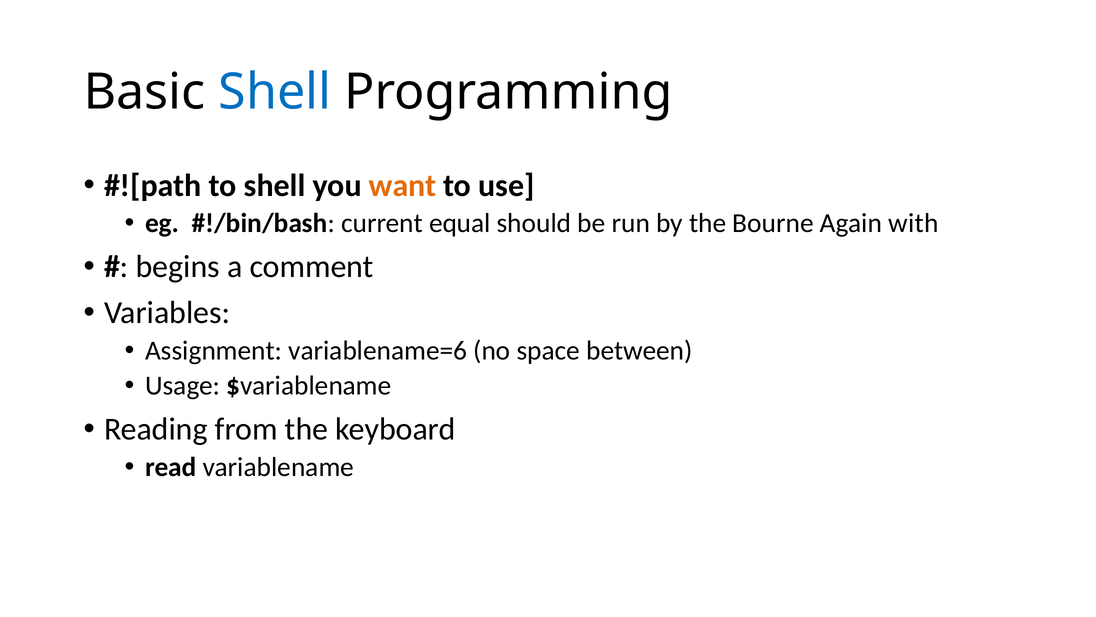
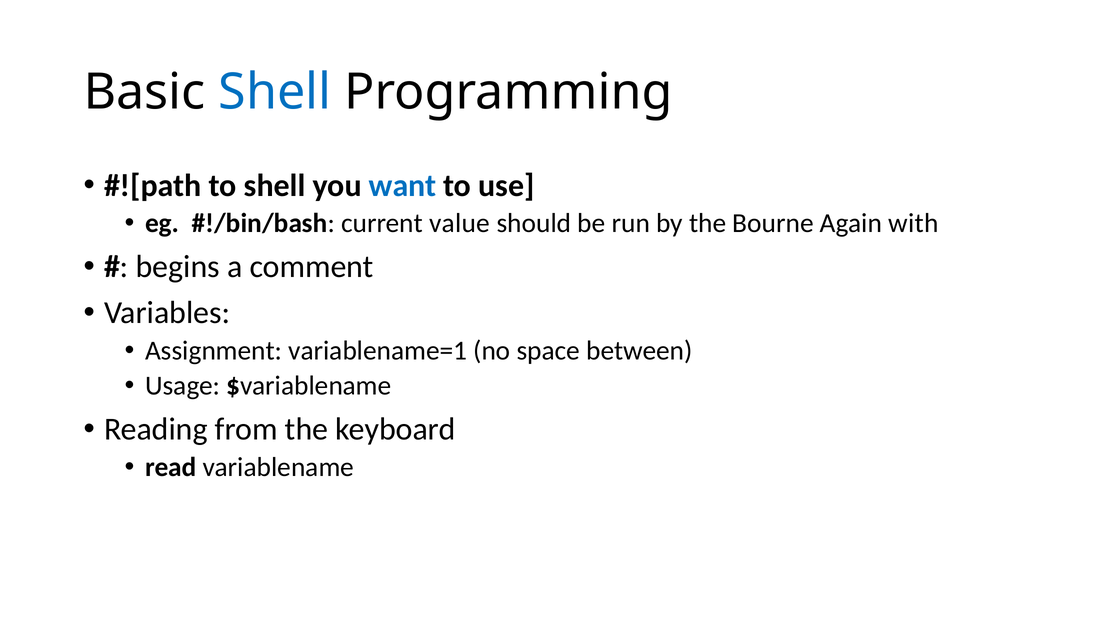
want colour: orange -> blue (403, 185)
equal: equal -> value (460, 223)
variablename=6: variablename=6 -> variablename=1 (378, 350)
